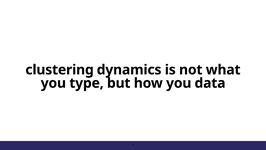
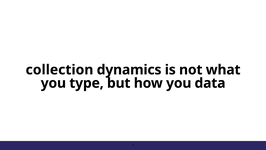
clustering: clustering -> collection (59, 70)
